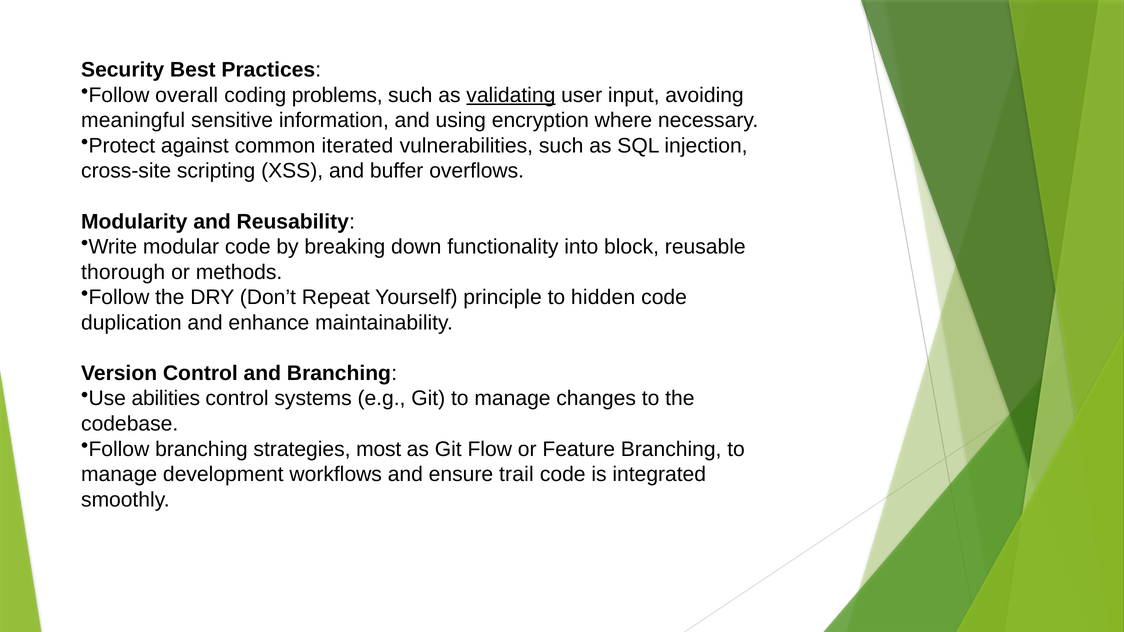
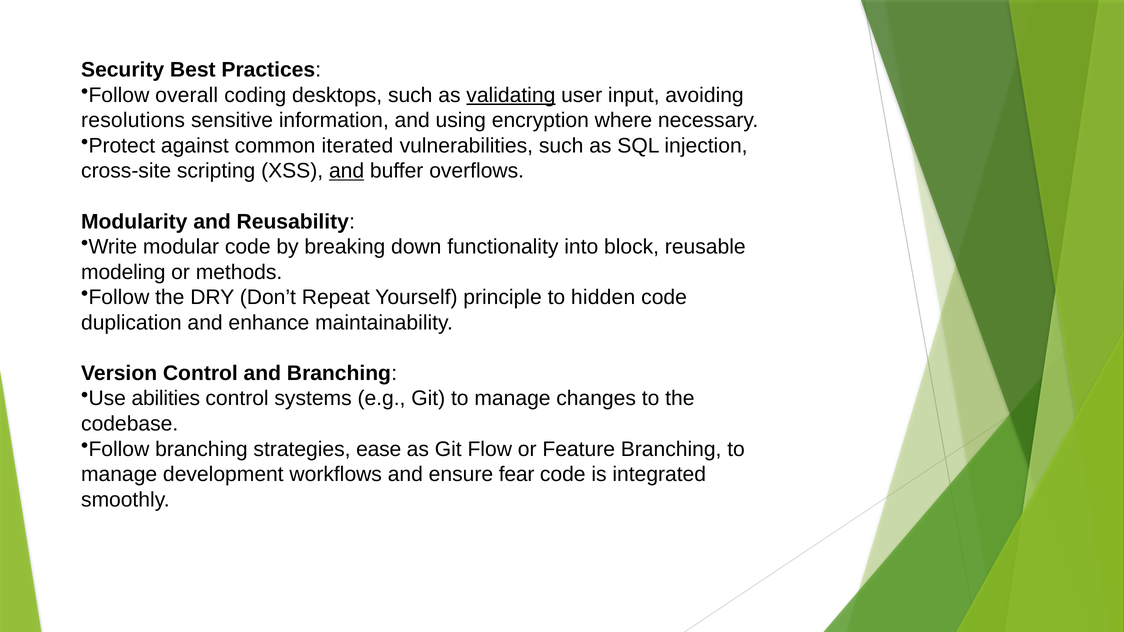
problems: problems -> desktops (337, 95)
meaningful: meaningful -> resolutions (133, 120)
and underline: none -> present (347, 171)
thorough: thorough -> modeling (123, 272)
most: most -> ease (379, 449)
trail: trail -> fear (517, 475)
